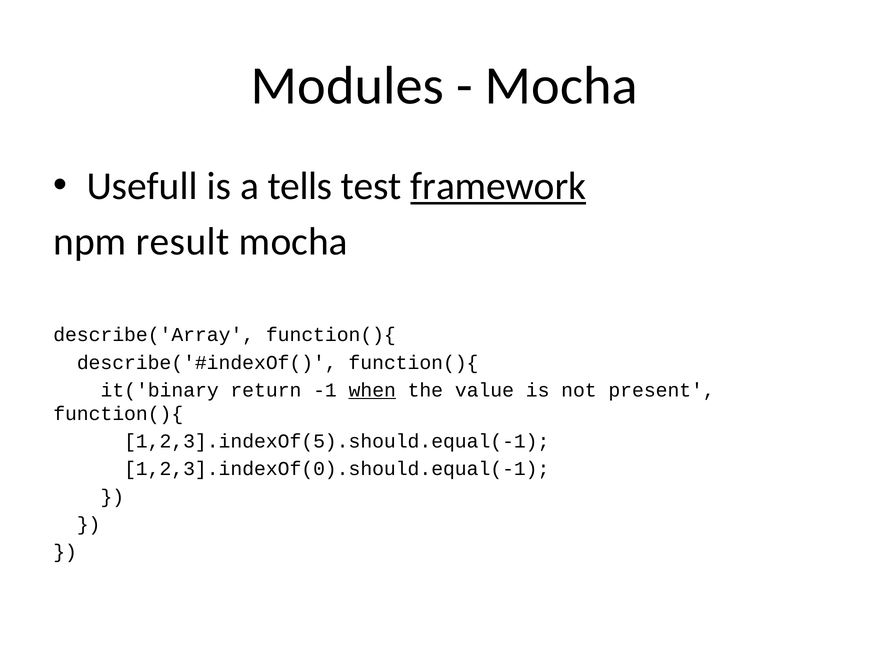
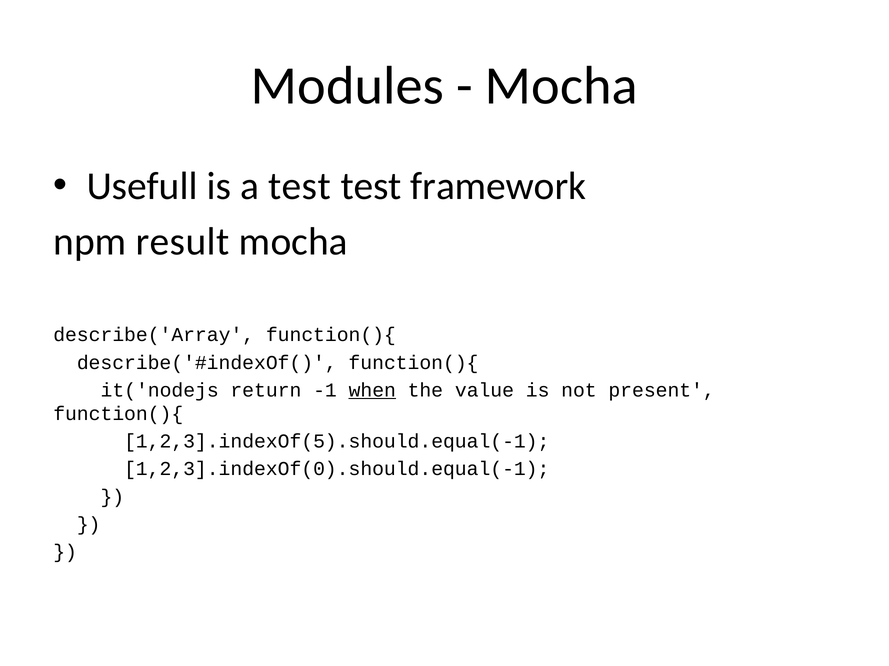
a tells: tells -> test (300, 187)
framework underline: present -> none (498, 187)
it('binary: it('binary -> it('nodejs (160, 391)
